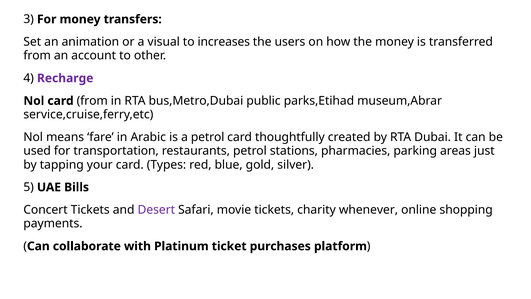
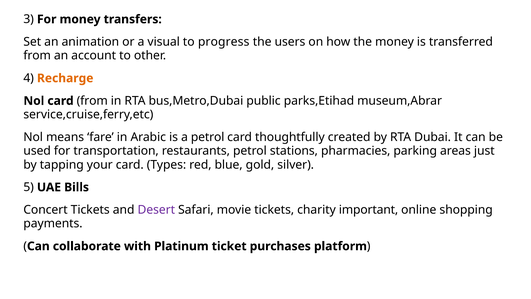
increases: increases -> progress (224, 42)
Recharge colour: purple -> orange (65, 78)
whenever: whenever -> important (369, 210)
